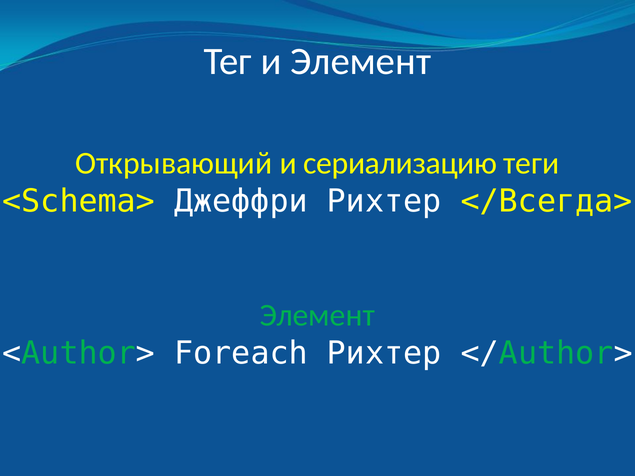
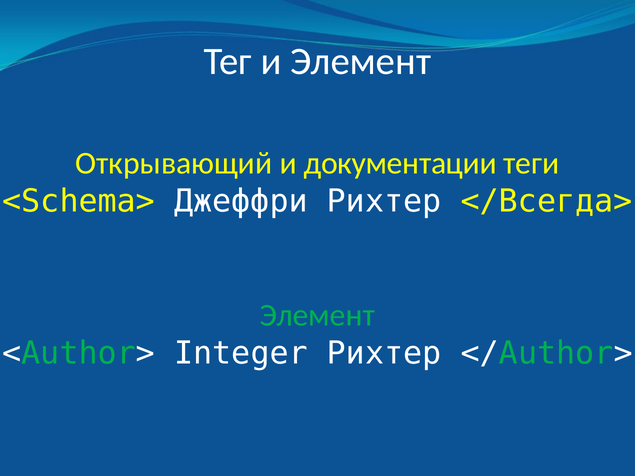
сериализацию: сериализацию -> документации (400, 163)
Foreach: Foreach -> Integer (241, 354)
